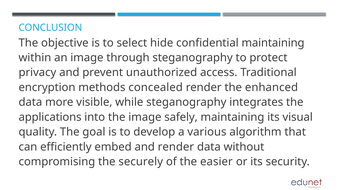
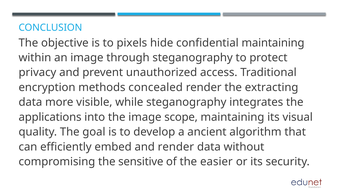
select: select -> pixels (132, 43)
enhanced: enhanced -> extracting (272, 87)
safely: safely -> scope (181, 117)
various: various -> ancient (207, 132)
securely: securely -> sensitive (141, 162)
